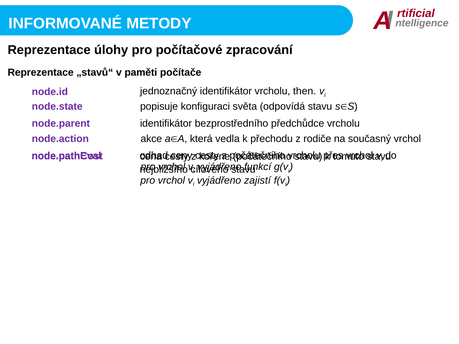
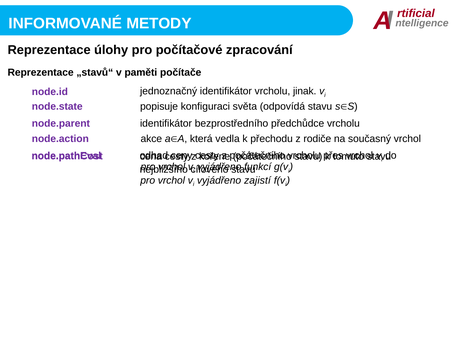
then: then -> jinak (305, 91)
